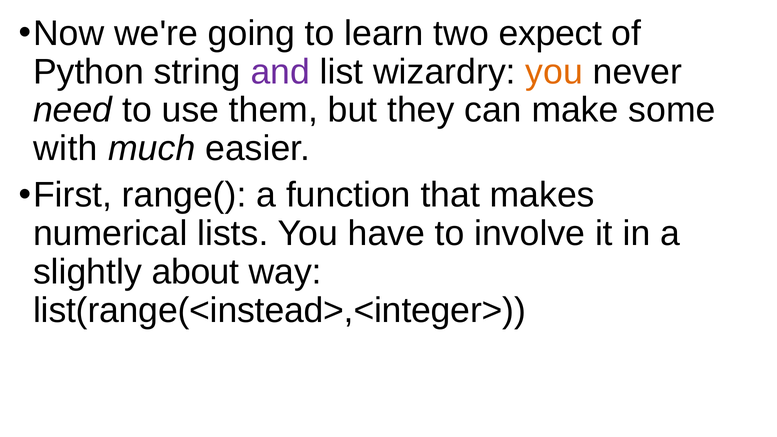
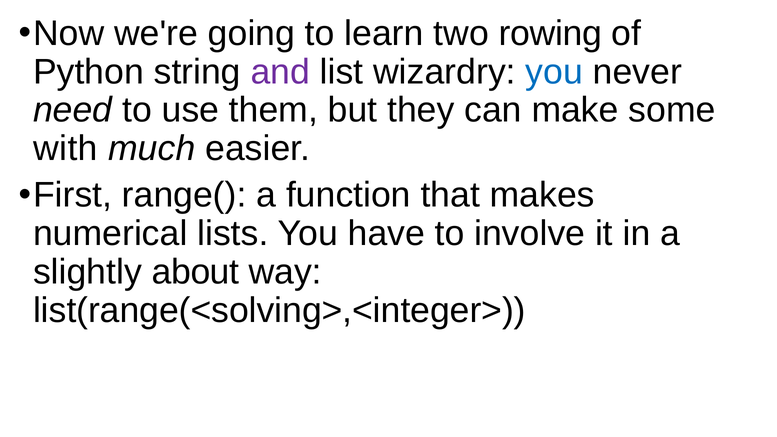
expect: expect -> rowing (550, 33)
you colour: orange -> blue (554, 72)
list(range(<instead>,<integer>: list(range(<instead>,<integer> -> list(range(<solving>,<integer> (279, 311)
